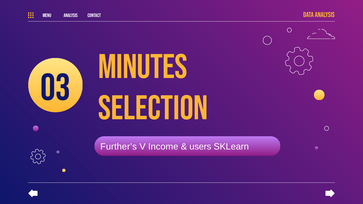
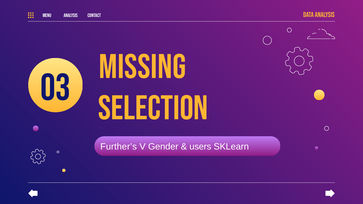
Minutes: Minutes -> Missing (142, 67)
Income: Income -> Gender (163, 147)
